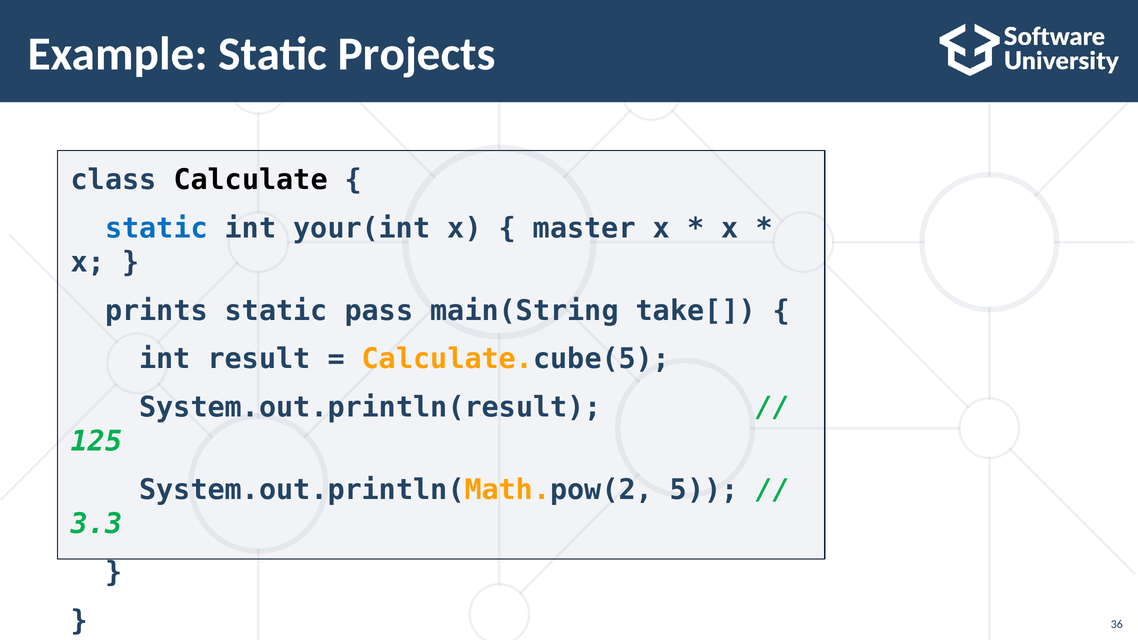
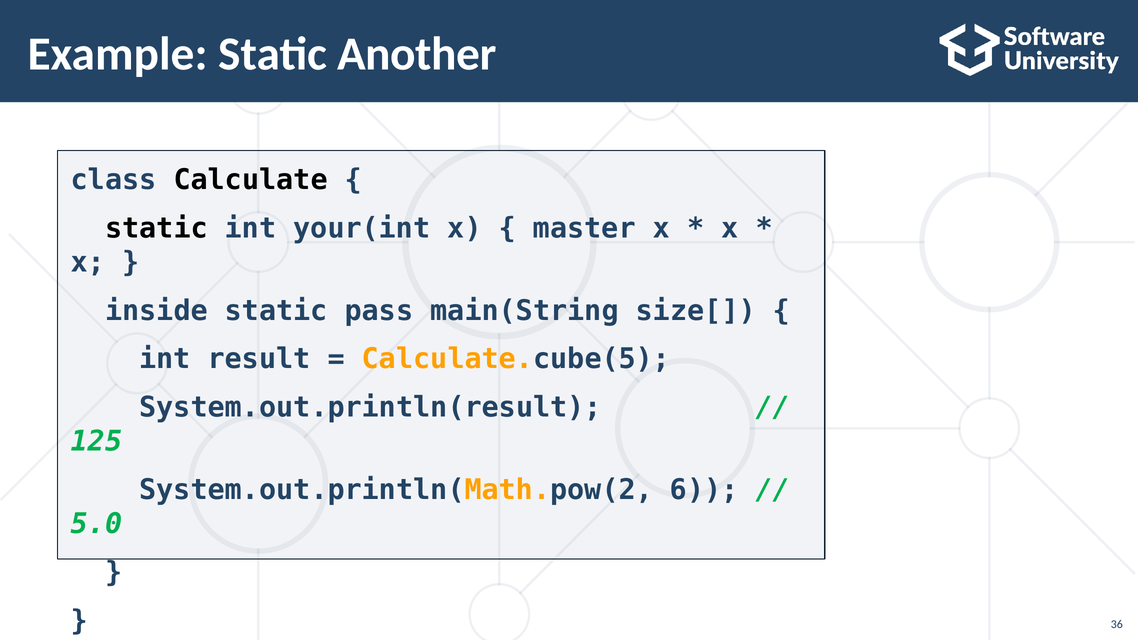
Projects: Projects -> Another (417, 54)
static colour: blue -> black (156, 228)
prints: prints -> inside (156, 311)
take[: take[ -> size[ (696, 311)
5: 5 -> 6 (704, 490)
3.3: 3.3 -> 5.0 (97, 524)
